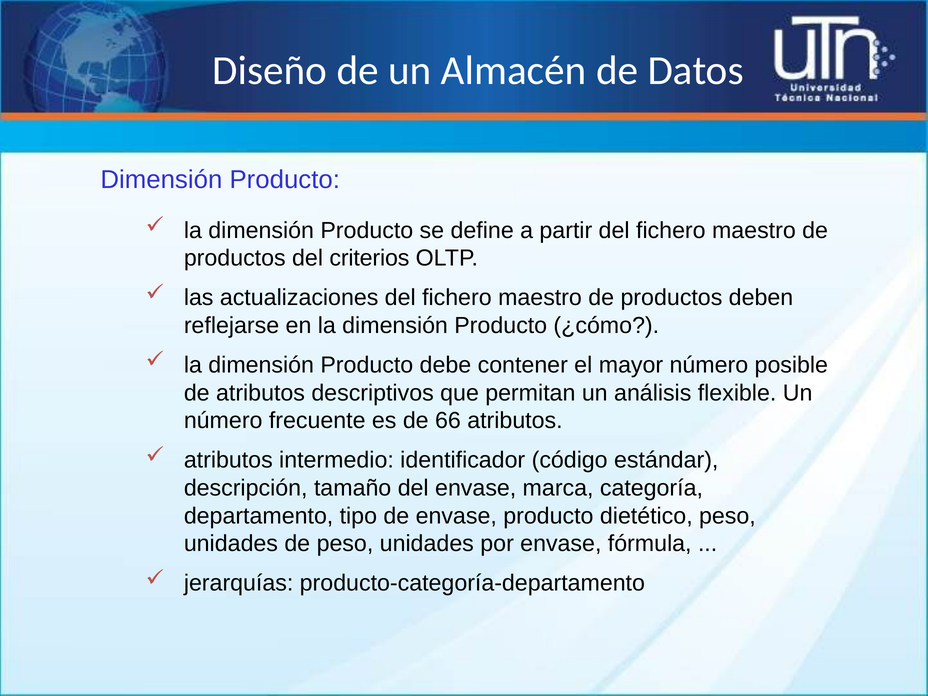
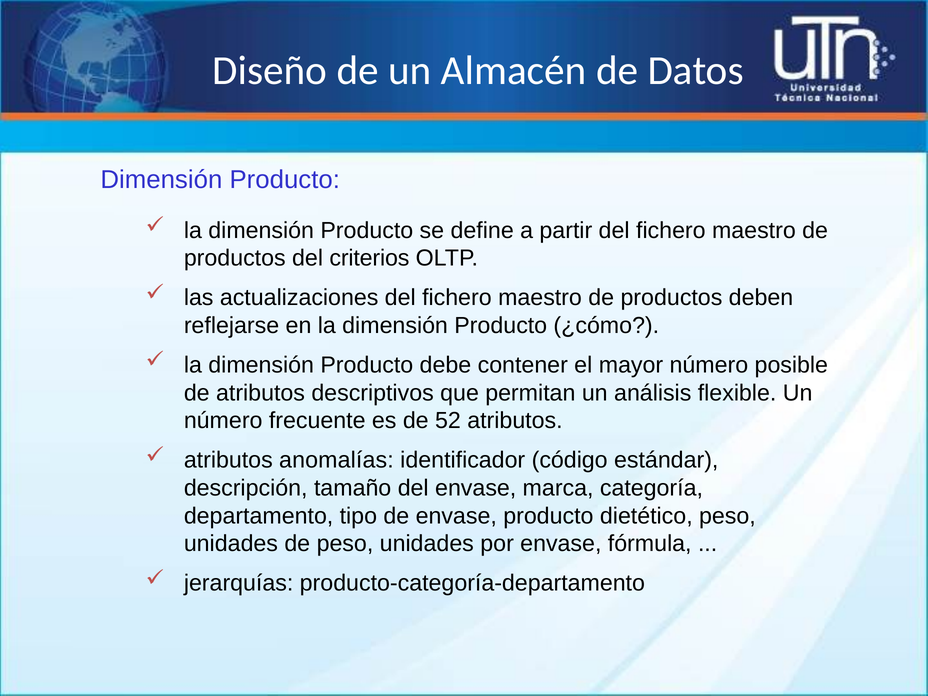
66: 66 -> 52 (448, 421)
intermedio: intermedio -> anomalías (336, 460)
